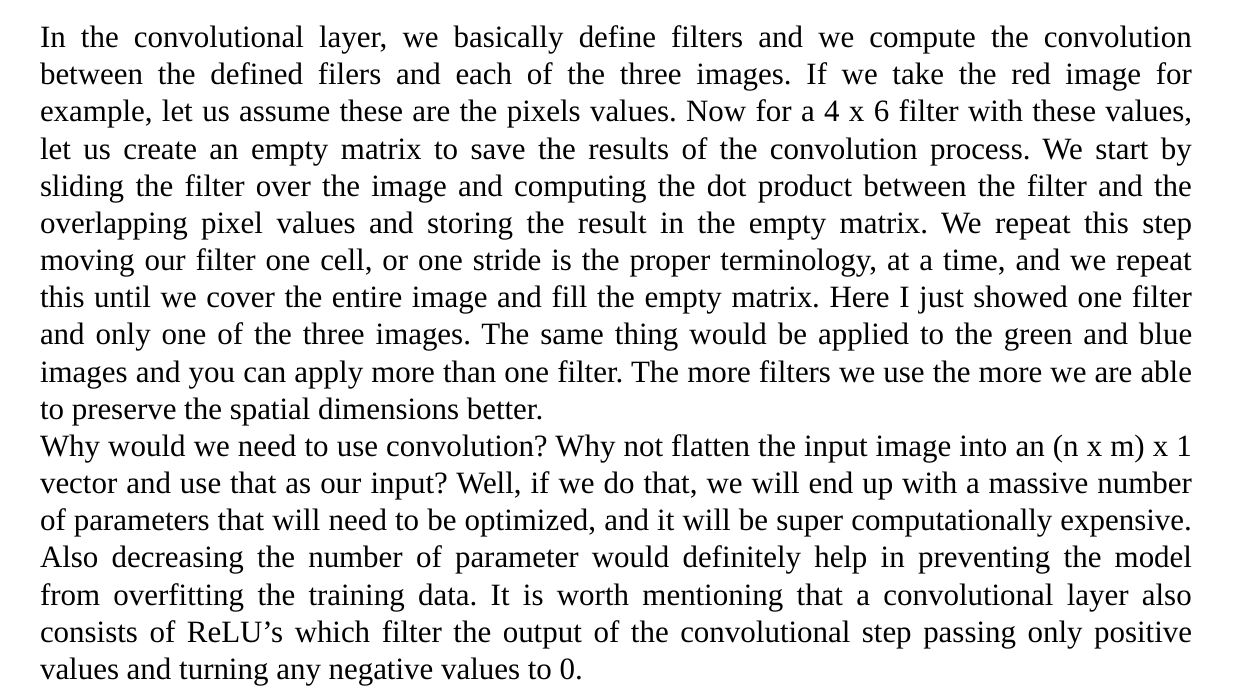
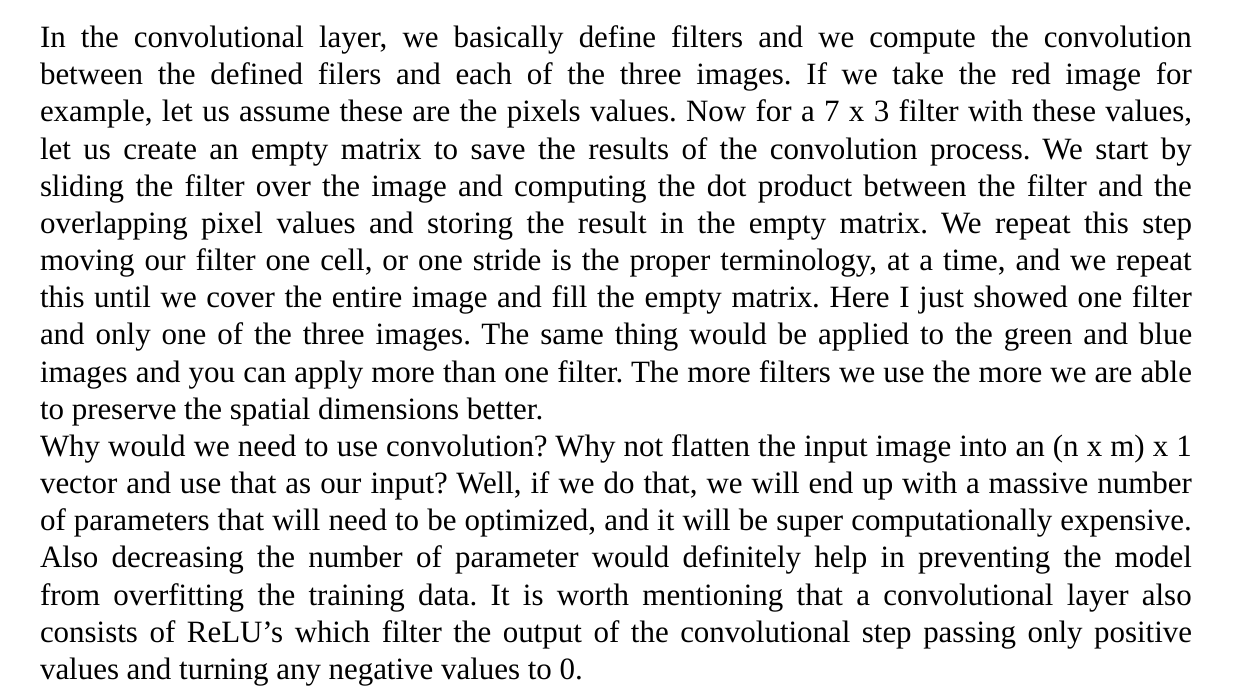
4: 4 -> 7 (832, 112)
6: 6 -> 3 (882, 112)
